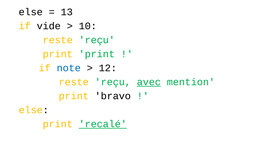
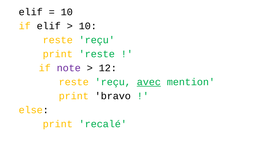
else: else -> elif (31, 12)
13: 13 -> 10 (67, 12)
if vide: vide -> elif (49, 26)
print print: print -> reste (97, 54)
note colour: blue -> purple (69, 68)
recalé underline: present -> none (103, 124)
